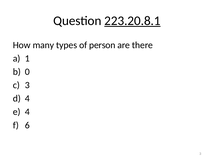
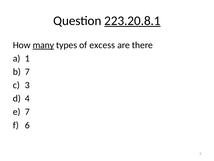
many underline: none -> present (43, 45)
person: person -> excess (102, 45)
0: 0 -> 7 (27, 72)
4: 4 -> 7 (27, 111)
